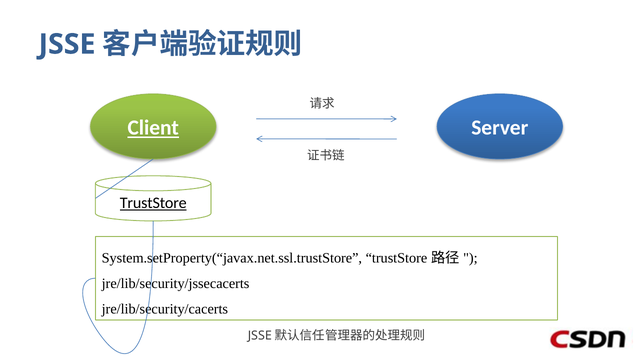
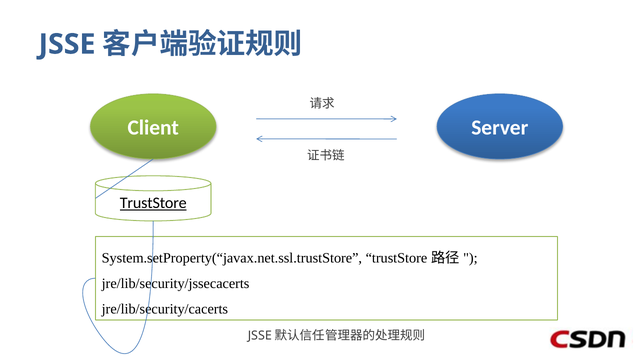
Client underline: present -> none (153, 128)
